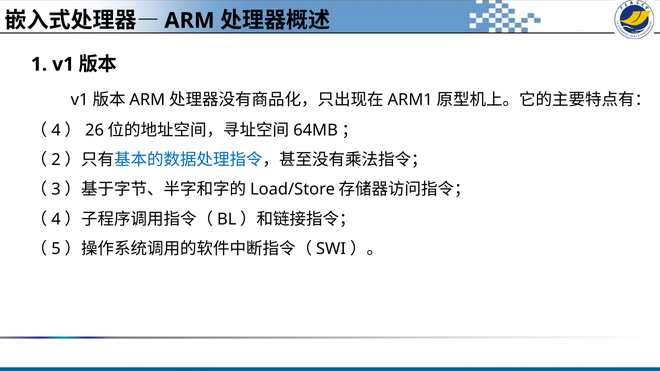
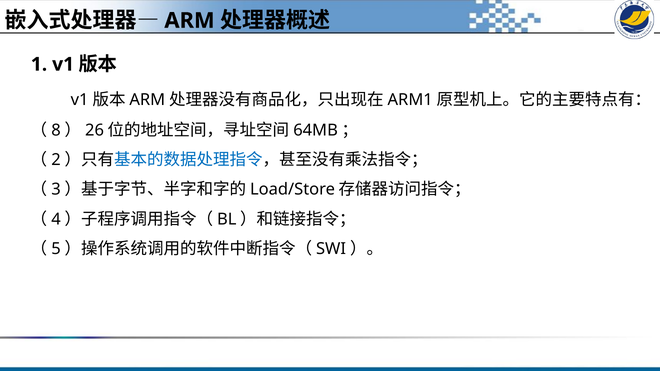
4: 4 -> 8 (56, 130)
